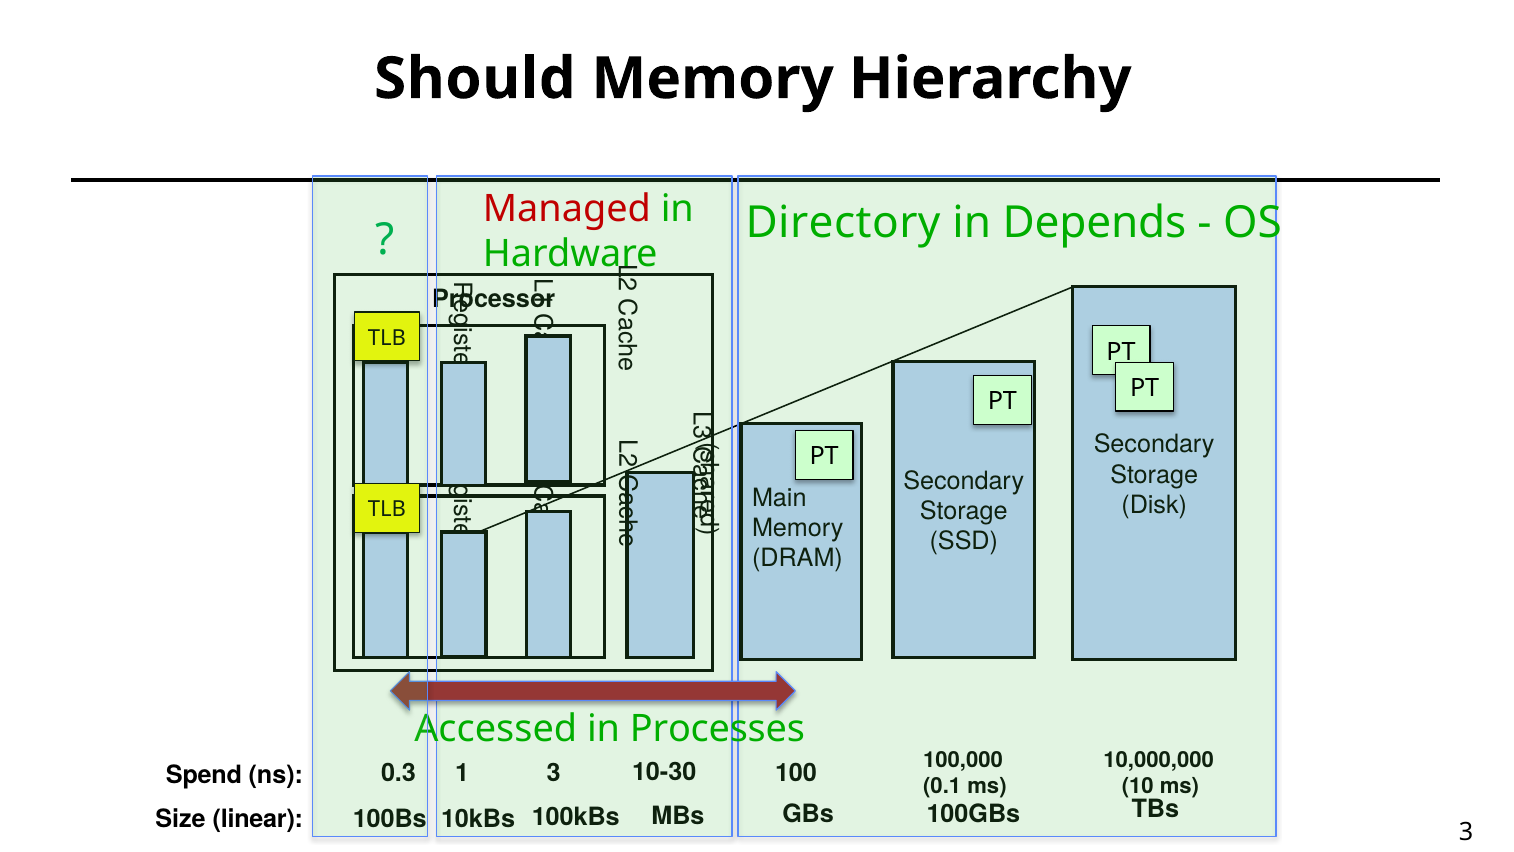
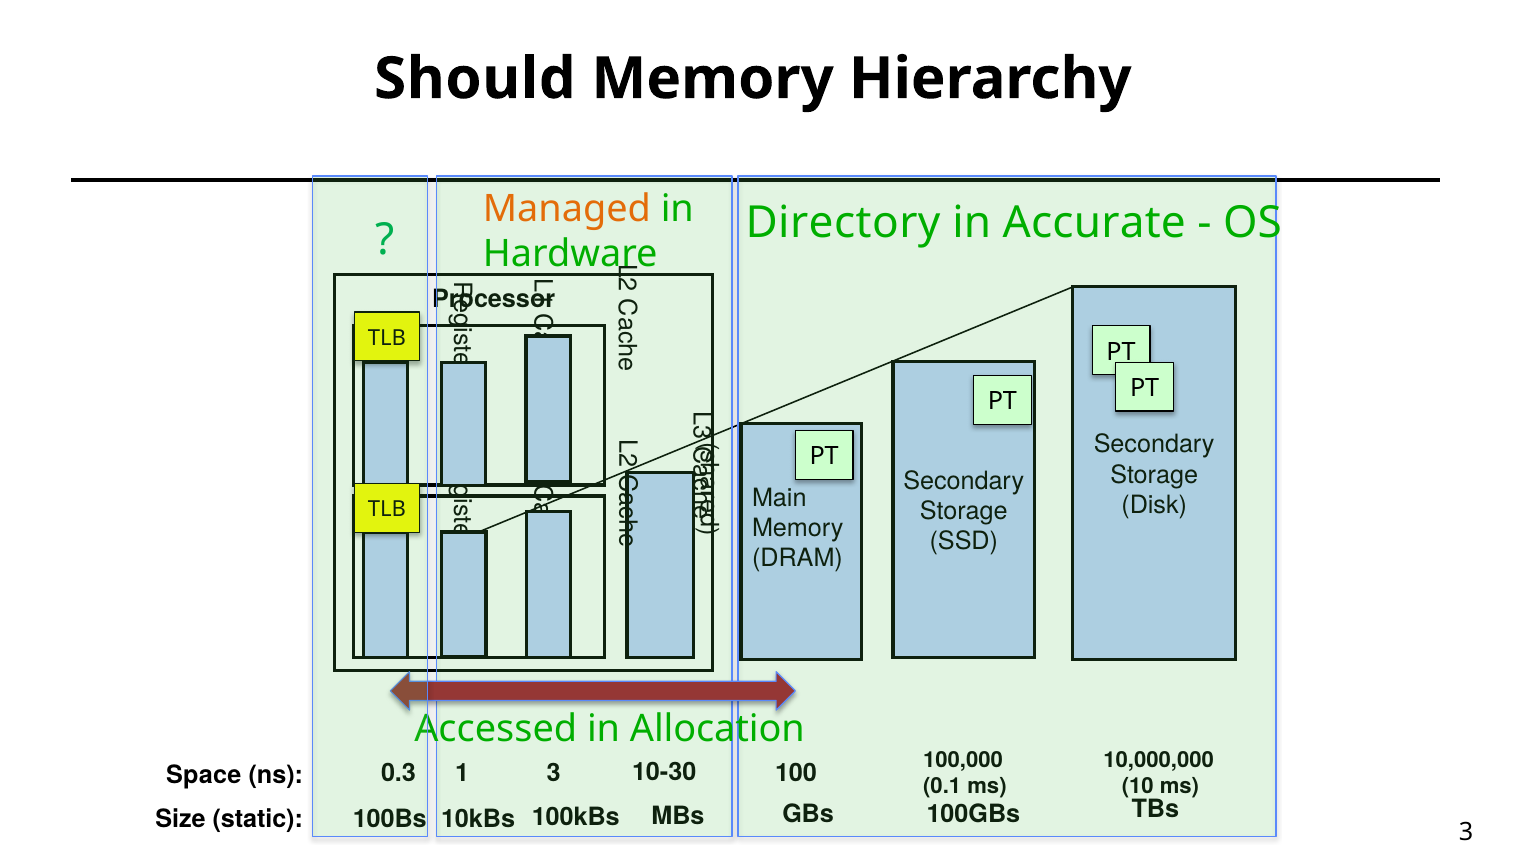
Managed colour: red -> orange (567, 209)
Depends: Depends -> Accurate (1094, 223)
Processes: Processes -> Allocation (717, 729)
Spend: Spend -> Space (204, 775)
linear: linear -> static (258, 819)
